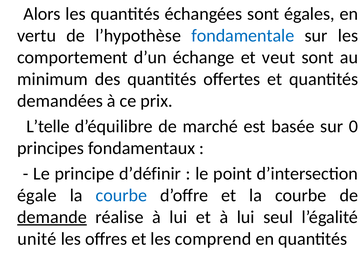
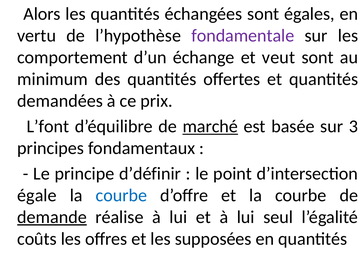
fondamentale colour: blue -> purple (243, 36)
L’telle: L’telle -> L’font (48, 126)
marché underline: none -> present (210, 126)
0: 0 -> 3 (353, 126)
unité: unité -> coûts (37, 238)
comprend: comprend -> supposées (213, 238)
